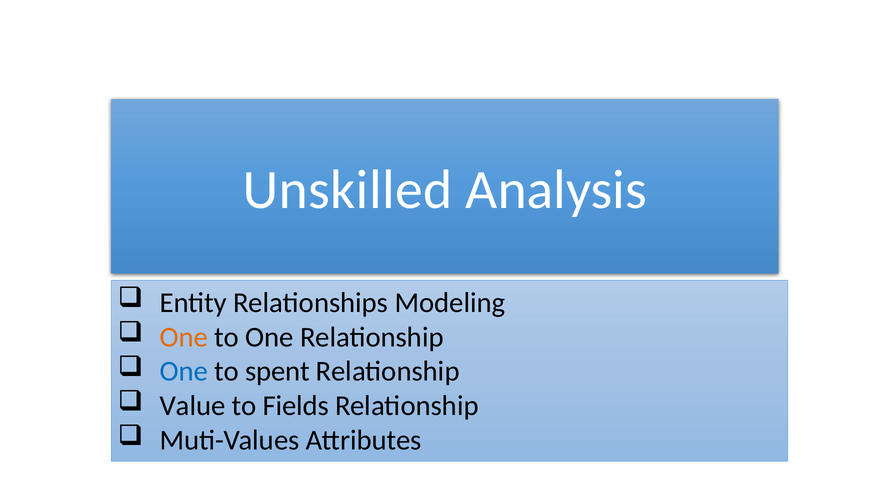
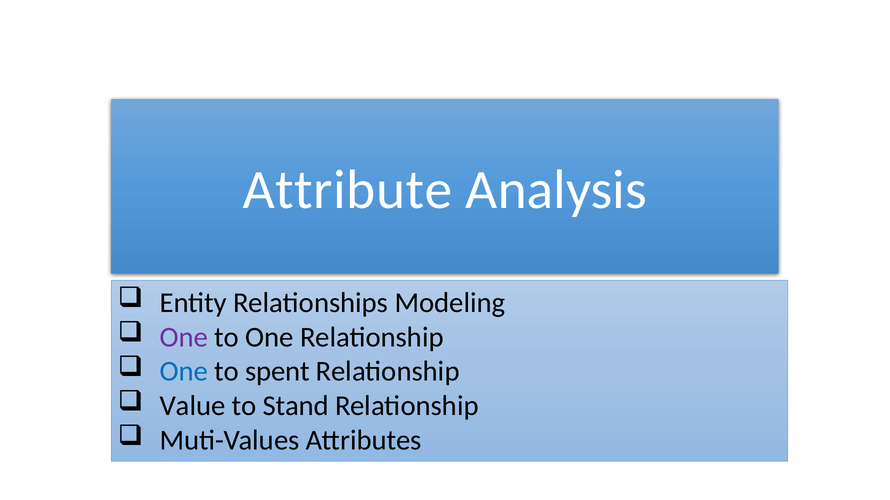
Unskilled: Unskilled -> Attribute (348, 190)
One colour: orange -> purple (184, 337)
Fields: Fields -> Stand (296, 406)
